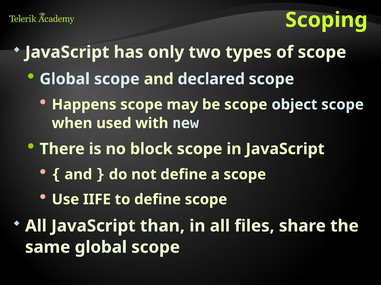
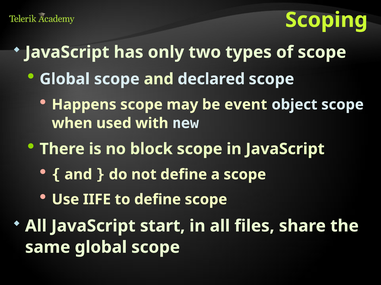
be scope: scope -> event (246, 105)
than: than -> start (162, 227)
